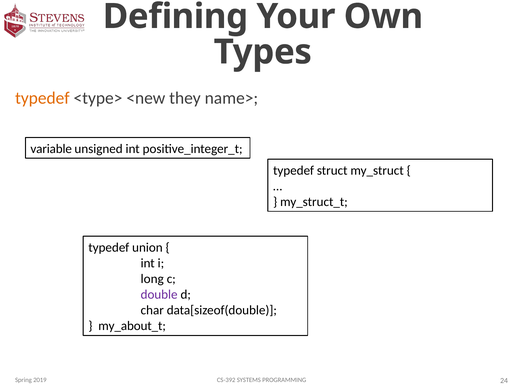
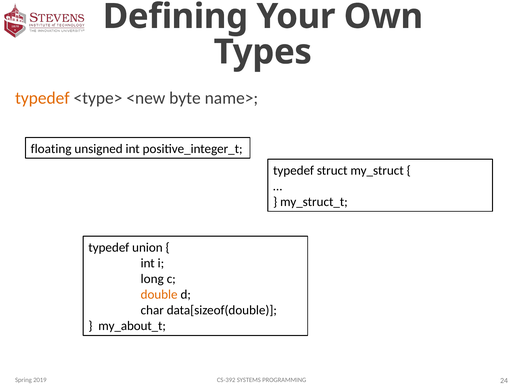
they: they -> byte (185, 98)
variable: variable -> floating (51, 149)
double colour: purple -> orange (159, 295)
